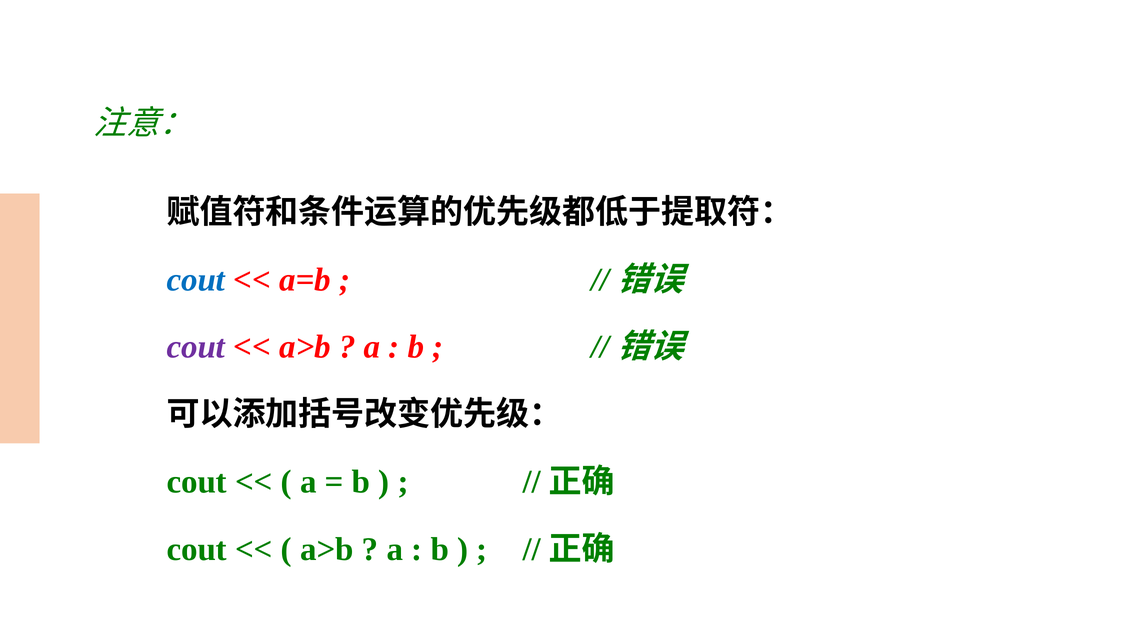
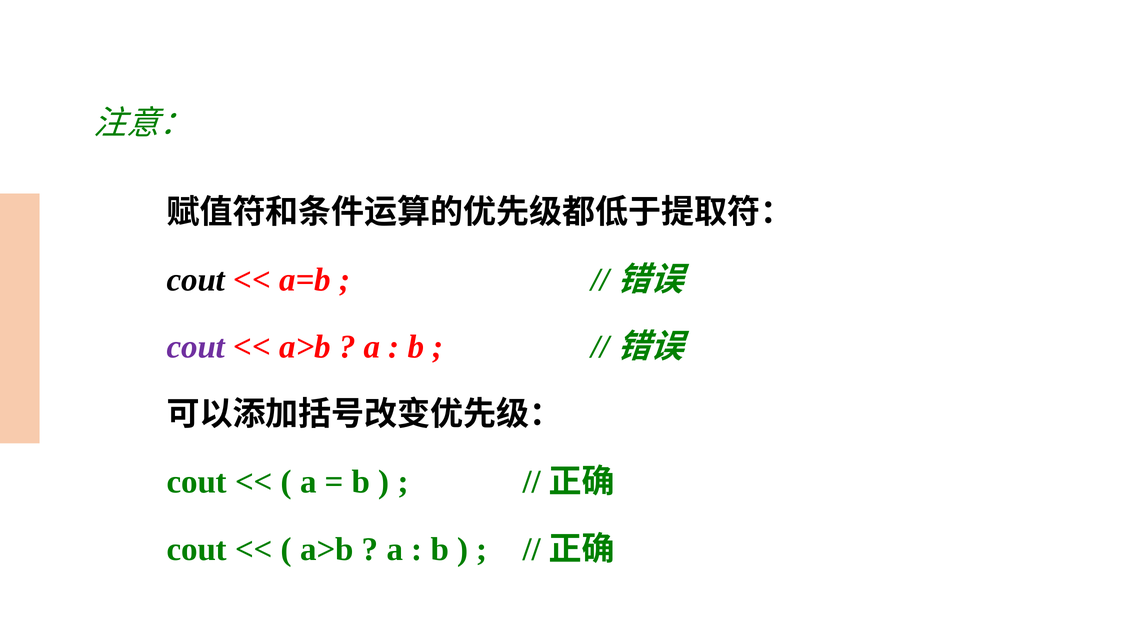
cout colour: blue -> black (196, 279)
